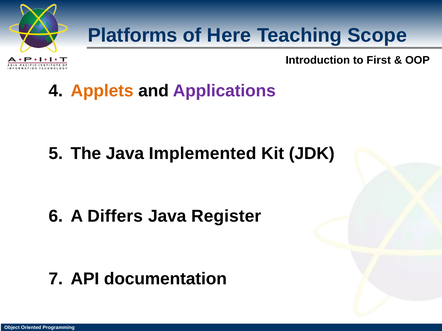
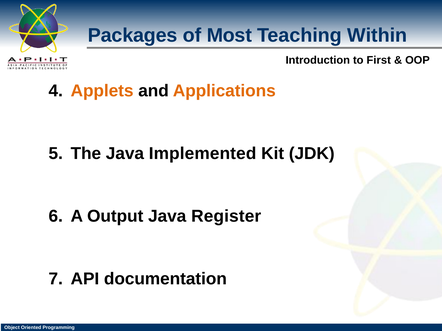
Platforms: Platforms -> Packages (133, 35)
Here: Here -> Most (229, 35)
Scope: Scope -> Within (377, 35)
Applications colour: purple -> orange (224, 91)
Differs: Differs -> Output (115, 217)
